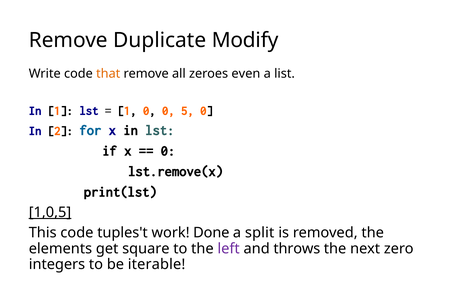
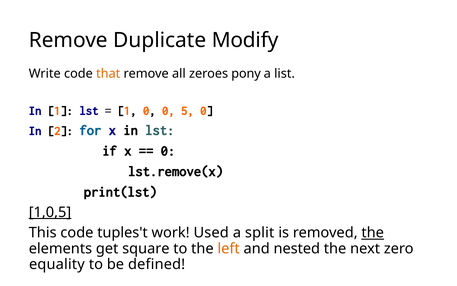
even: even -> pony (246, 73)
Done: Done -> Used (211, 233)
the underline: none -> present (373, 233)
left colour: purple -> orange (229, 248)
throws: throws -> nested (297, 248)
integers: integers -> equality (57, 264)
iterable: iterable -> defined (157, 264)
